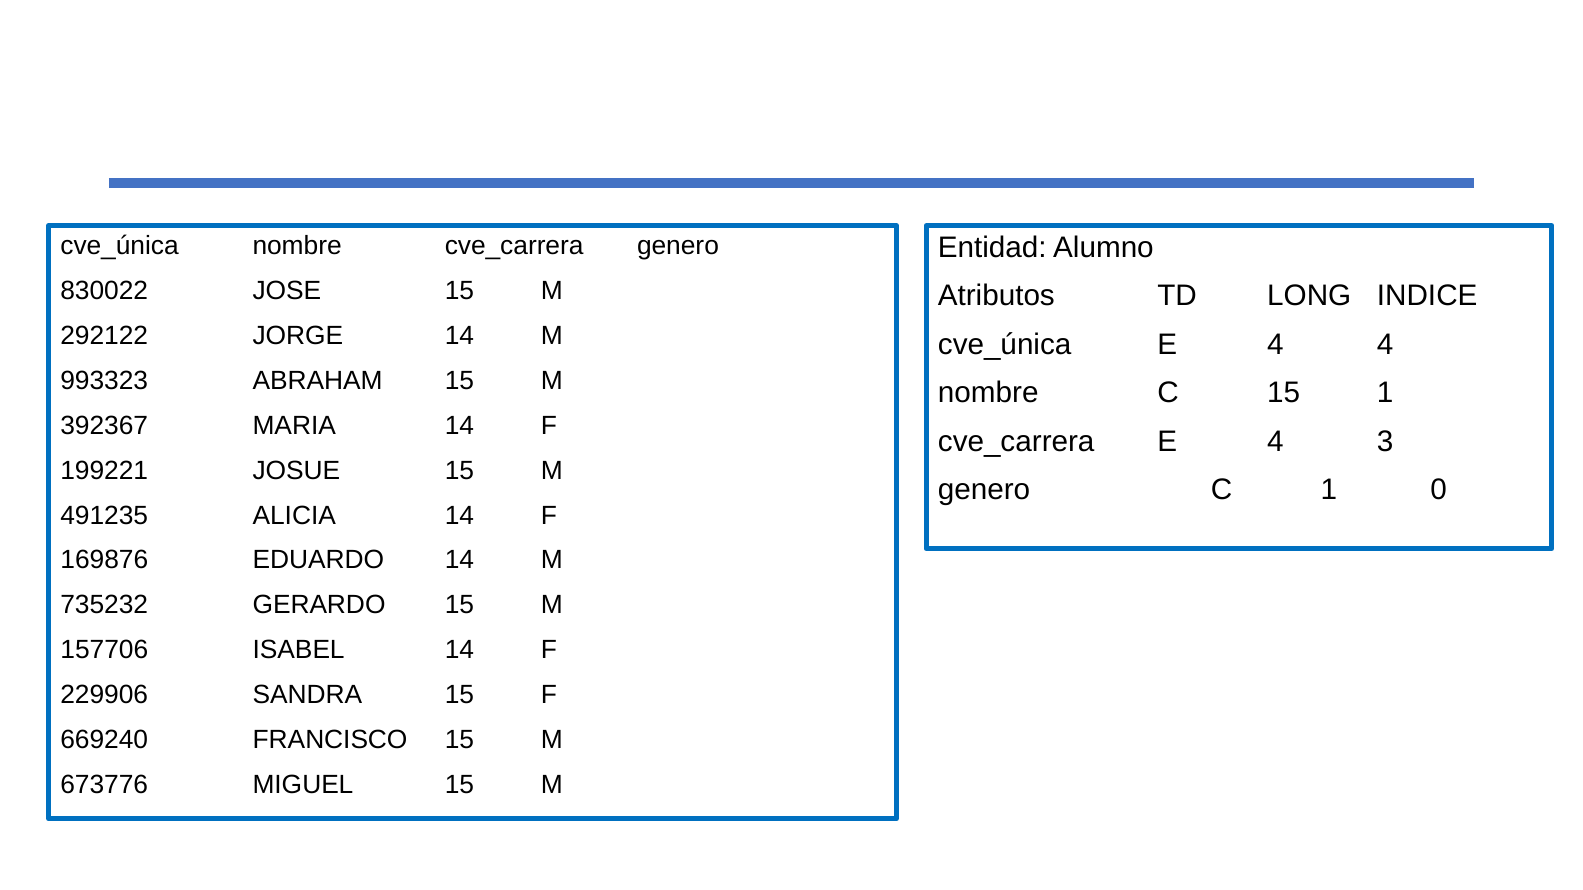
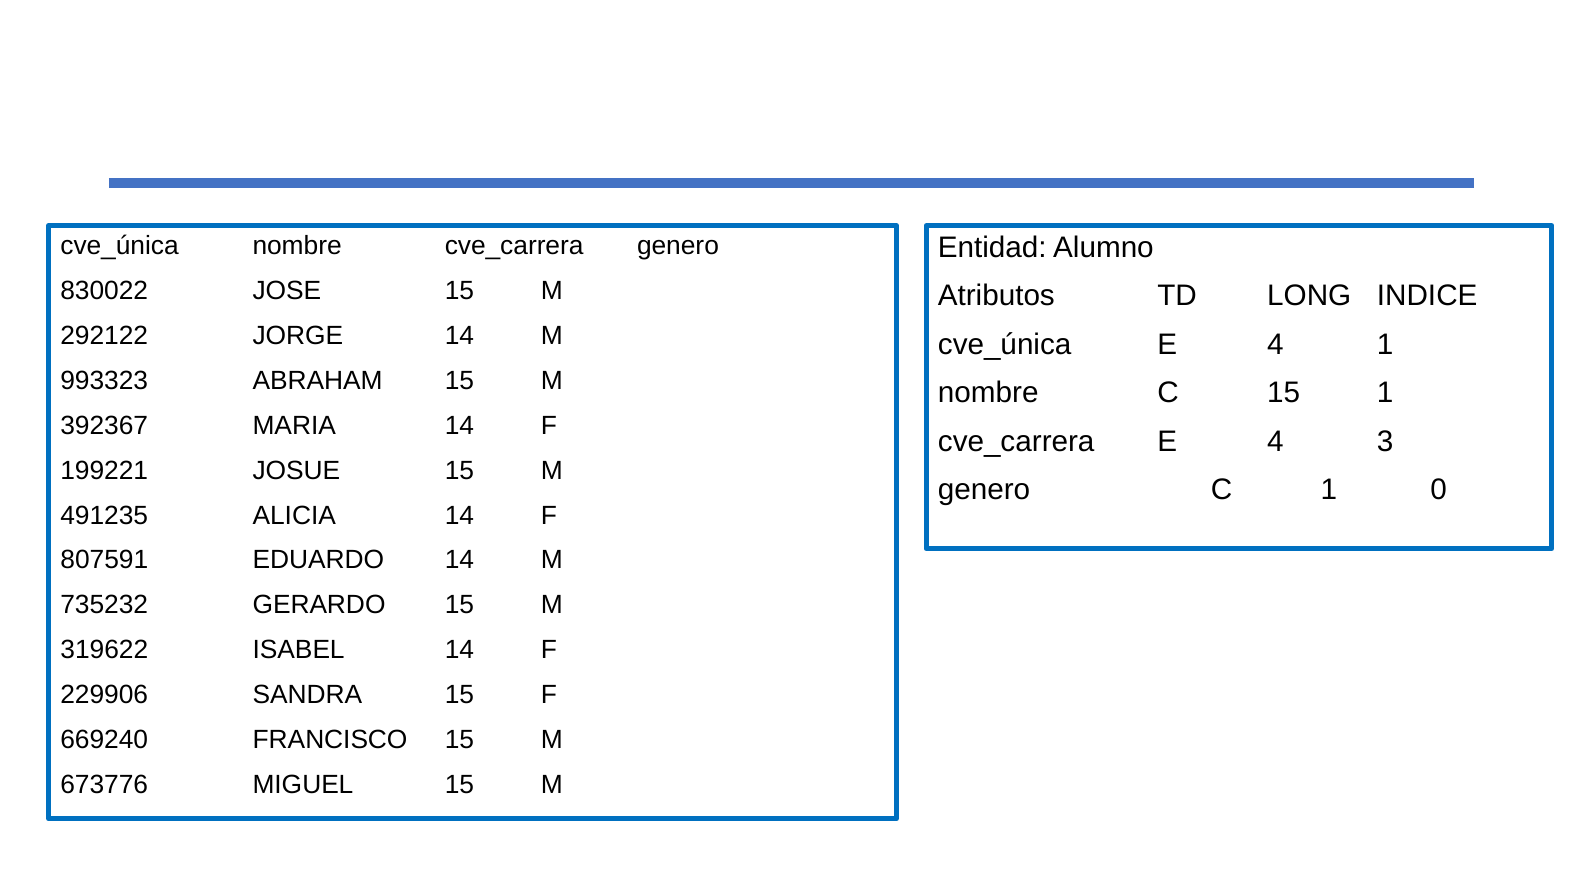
4 4: 4 -> 1 (1385, 345)
169876: 169876 -> 807591 (104, 561)
157706: 157706 -> 319622 (104, 650)
